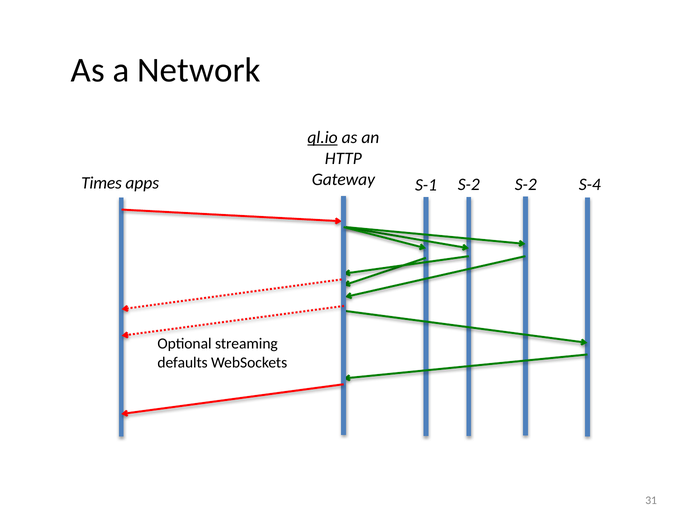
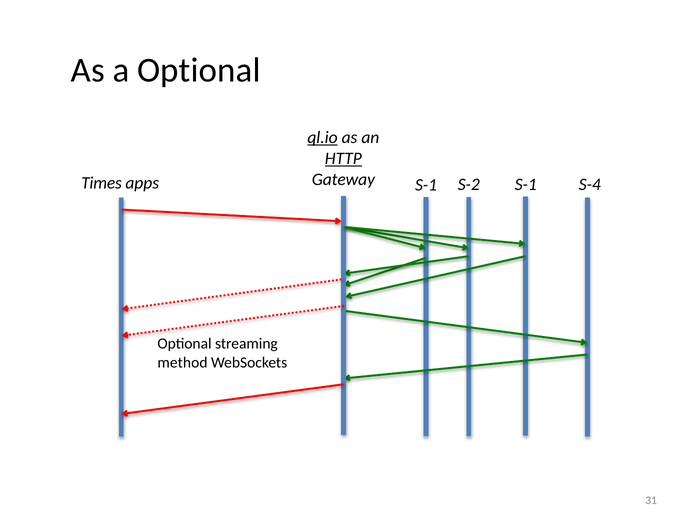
a Network: Network -> Optional (199, 70)
HTTP underline: none -> present (343, 158)
S-2 S-2: S-2 -> S-1 (526, 184)
defaults: defaults -> method (182, 363)
